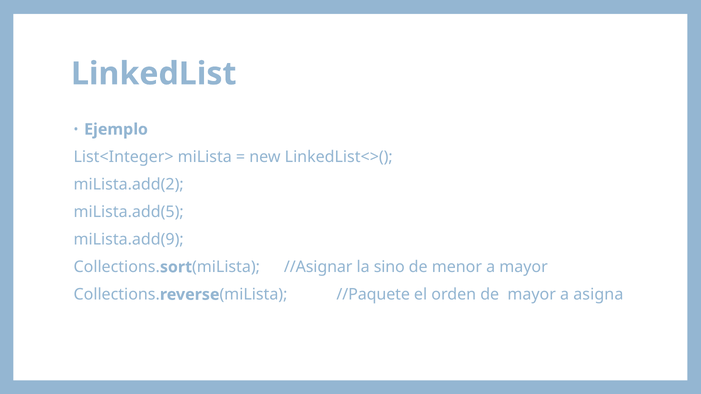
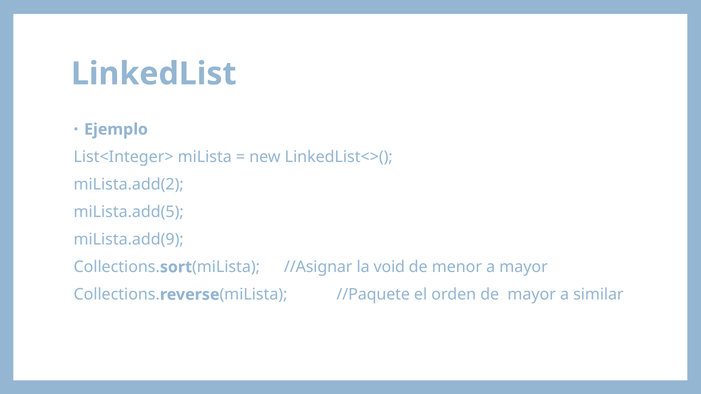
sino: sino -> void (389, 267)
asigna: asigna -> similar (598, 295)
